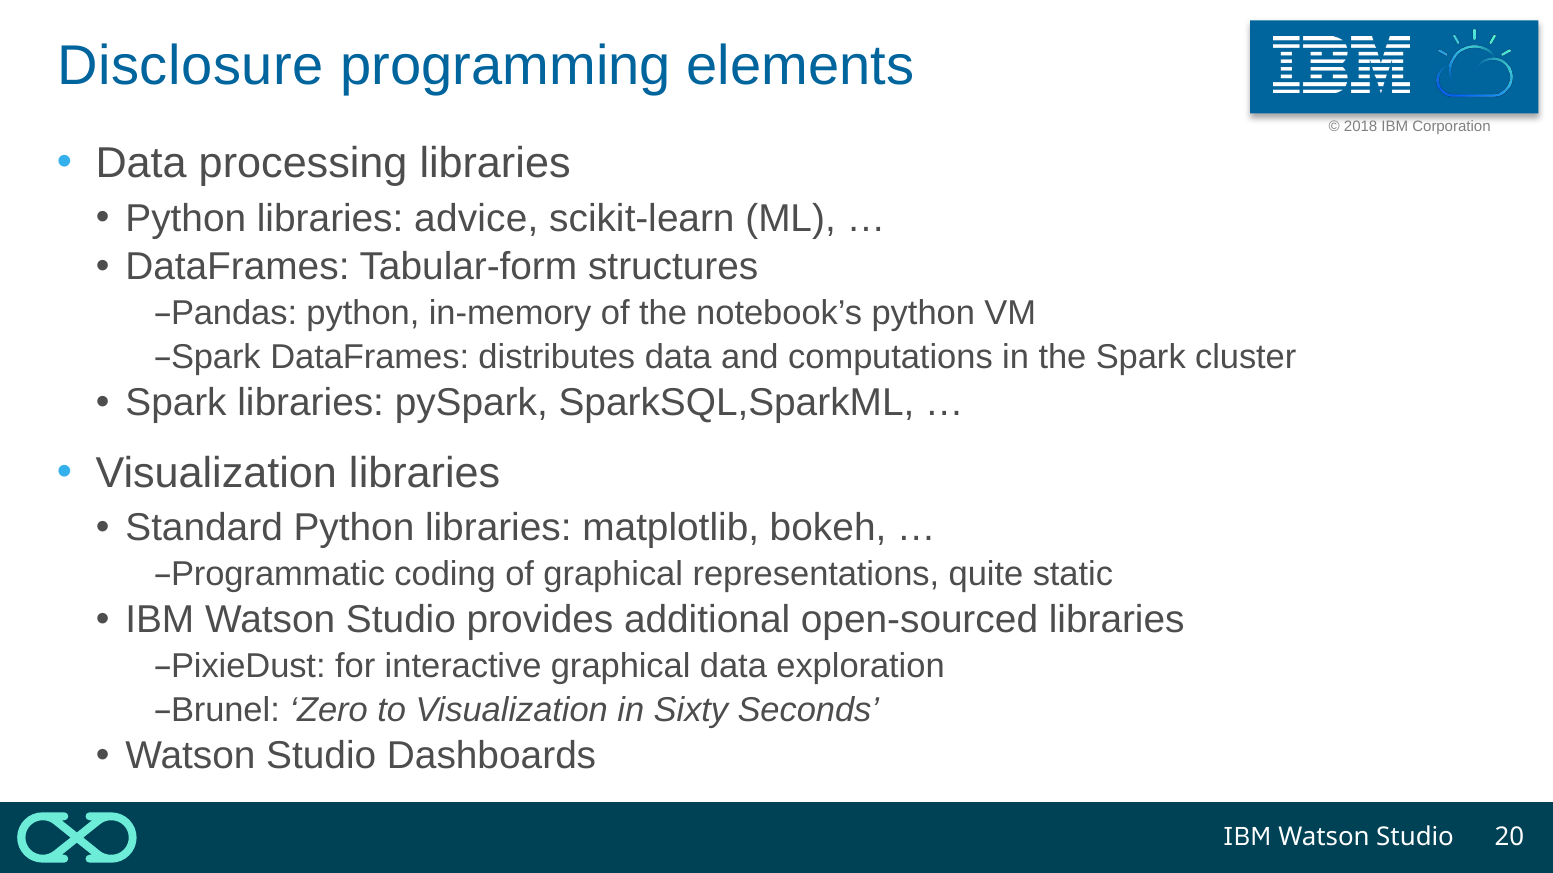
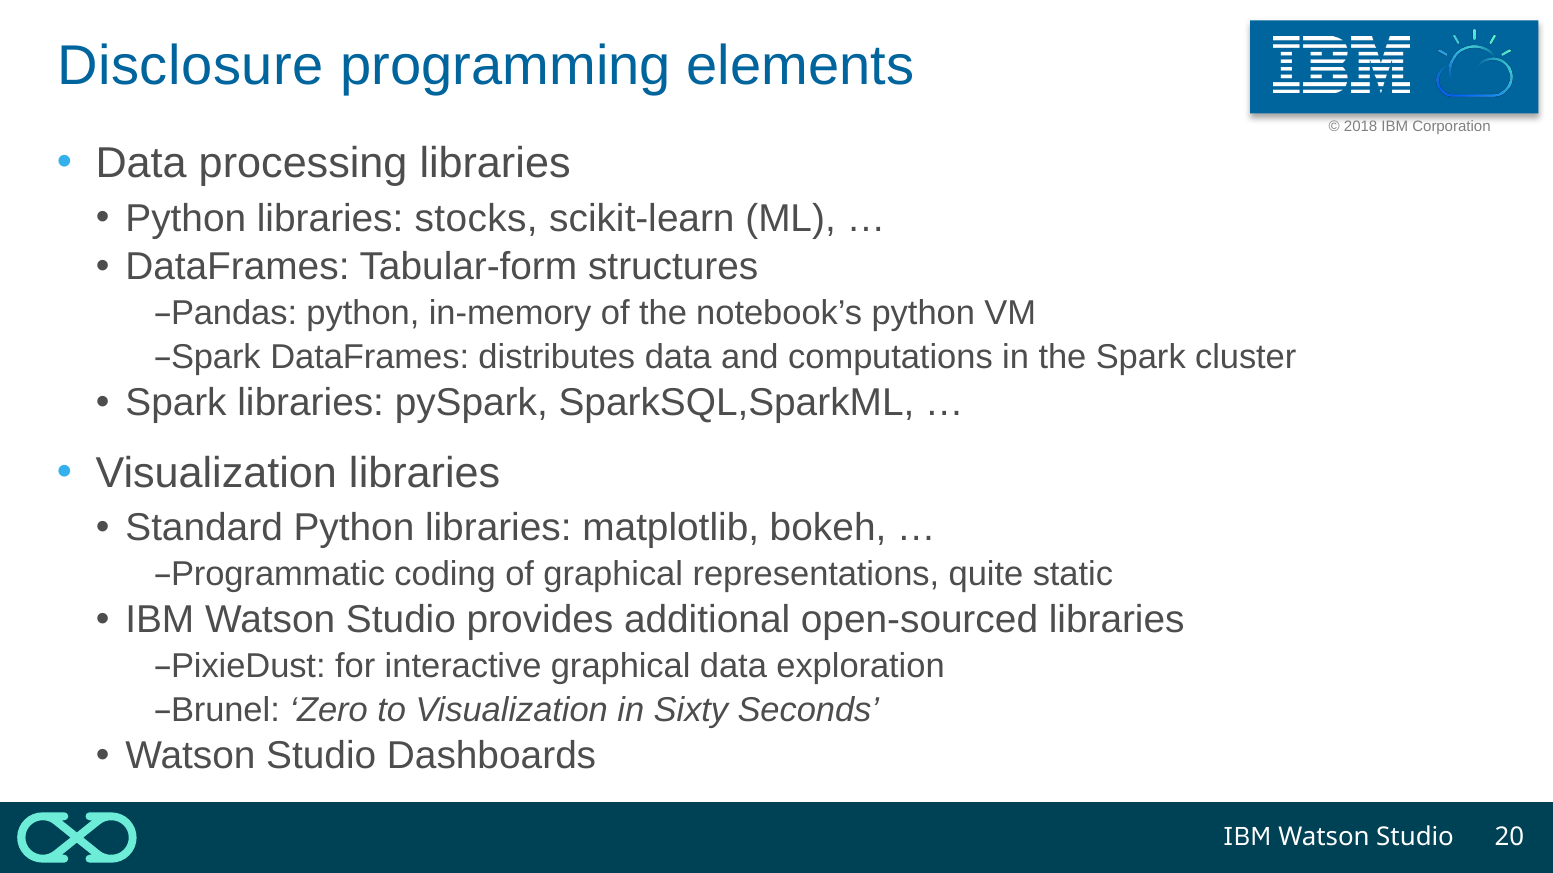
advice: advice -> stocks (476, 219)
